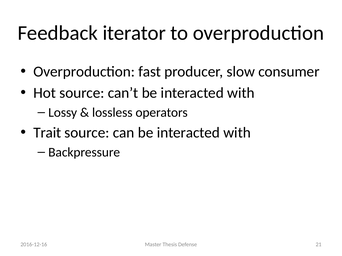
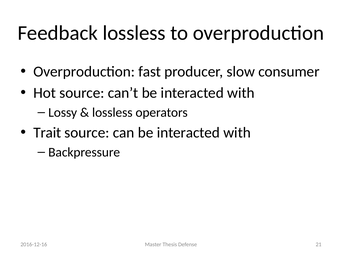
Feedback iterator: iterator -> lossless (134, 33)
